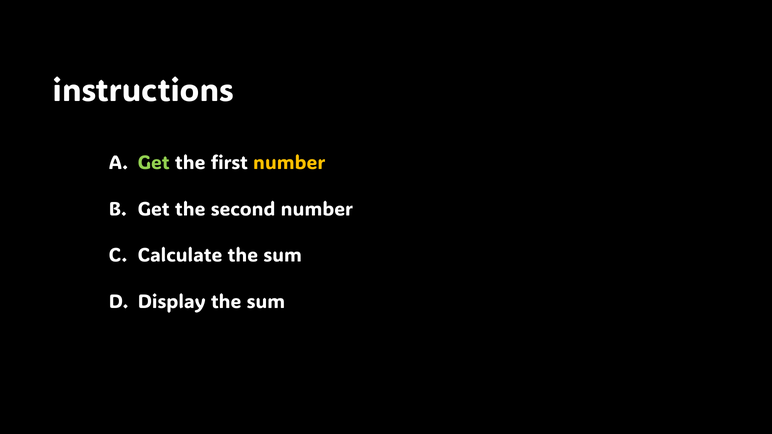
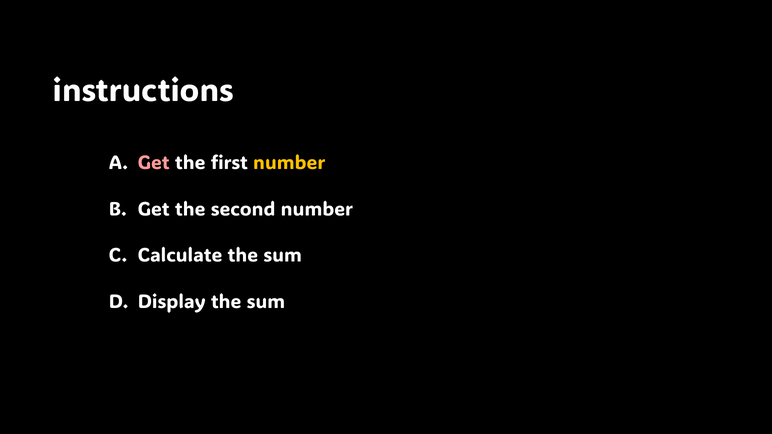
Get colour: light green -> pink (154, 163)
